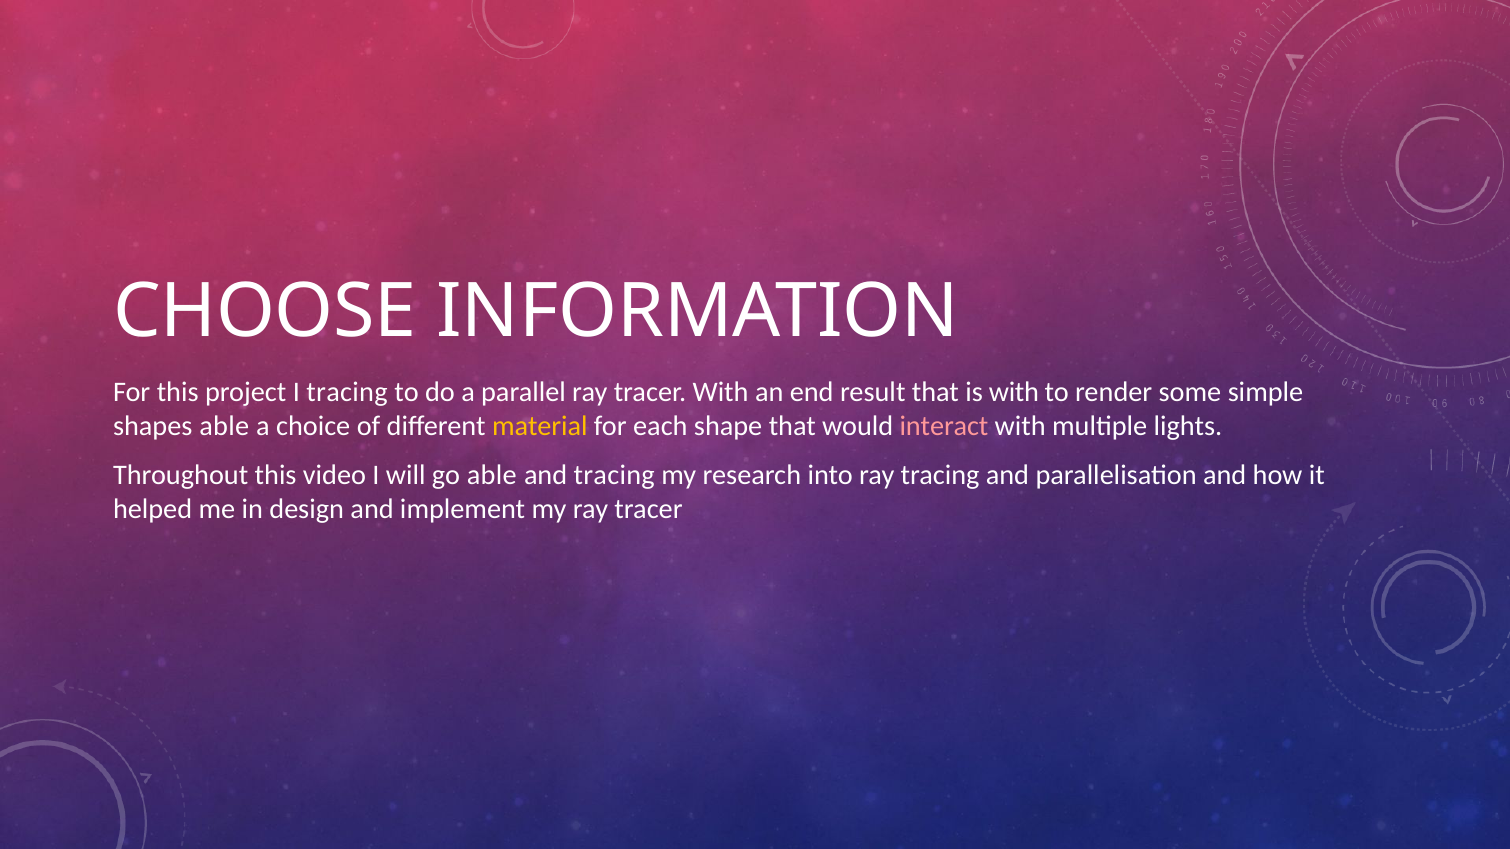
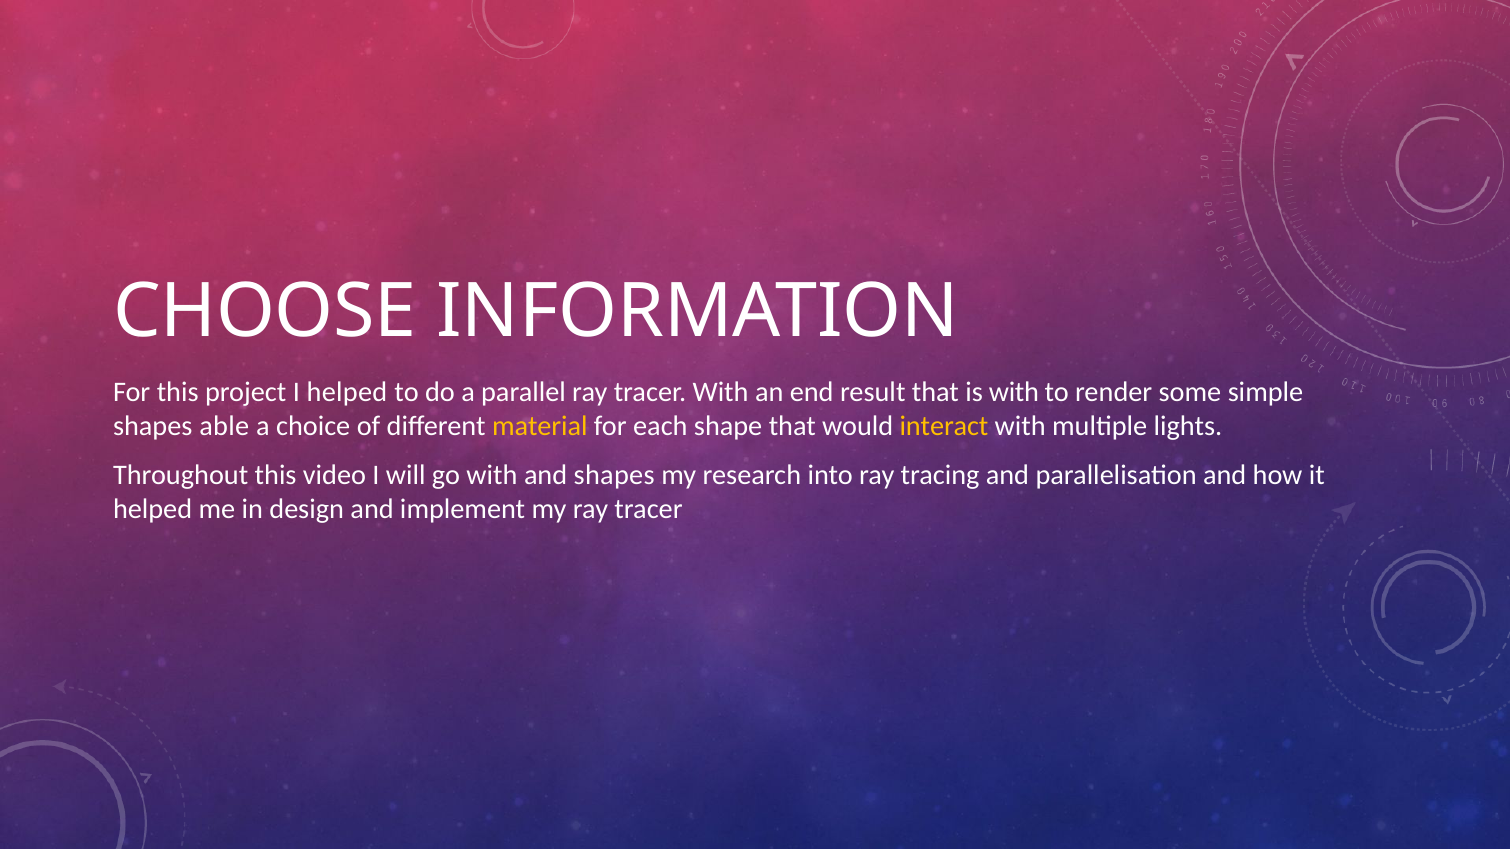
I tracing: tracing -> helped (347, 392)
interact colour: pink -> yellow (944, 426)
go able: able -> with (492, 476)
and tracing: tracing -> shapes (614, 476)
